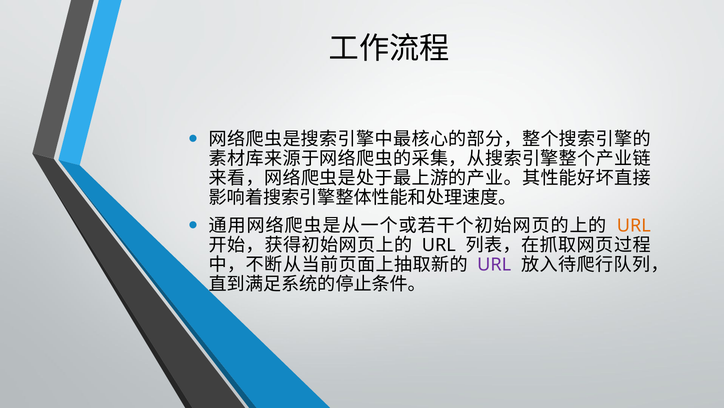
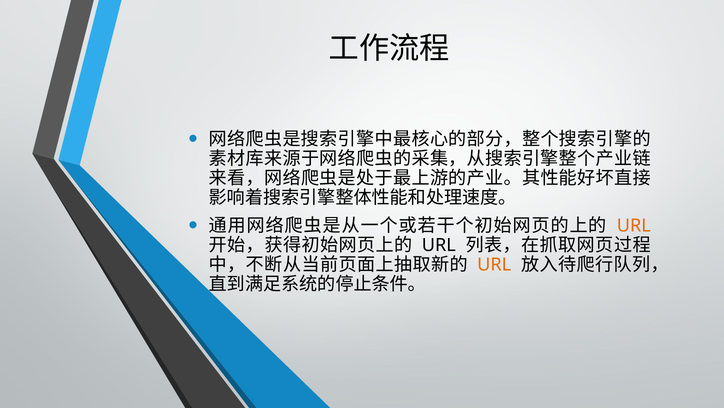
URL colour: purple -> orange (494, 264)
